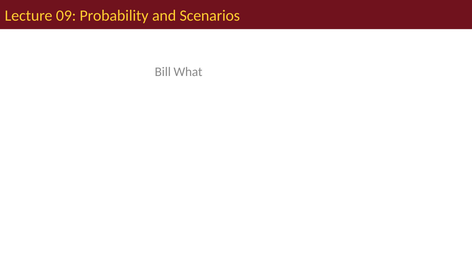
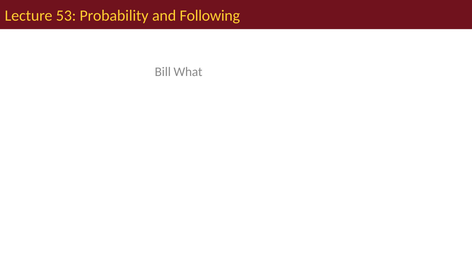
09: 09 -> 53 (66, 16)
Scenarios: Scenarios -> Following (210, 16)
